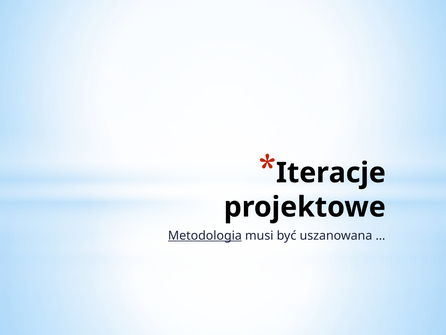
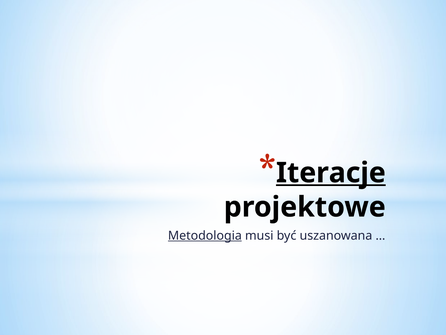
Iteracje underline: none -> present (331, 173)
